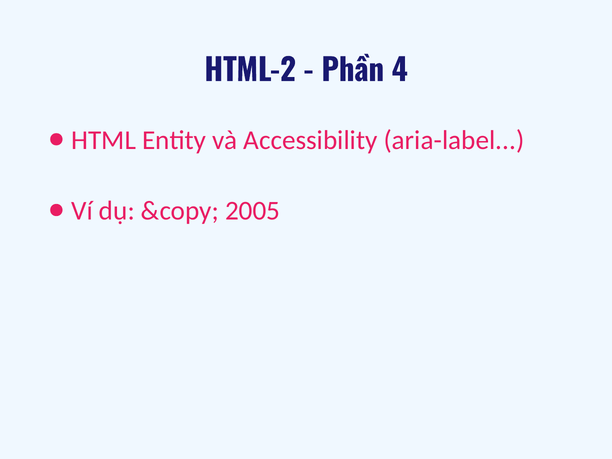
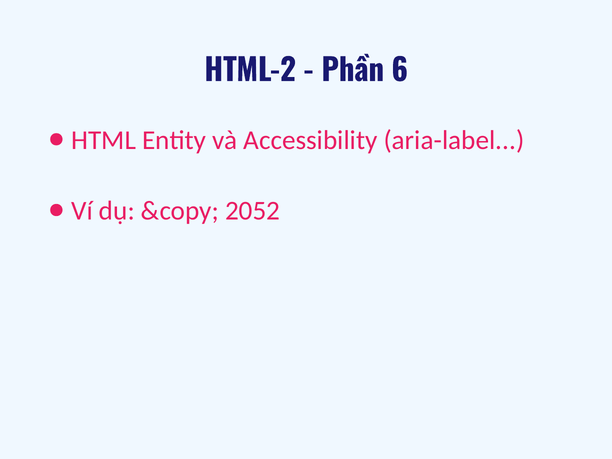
4: 4 -> 6 (400, 71)
2005: 2005 -> 2052 (253, 211)
